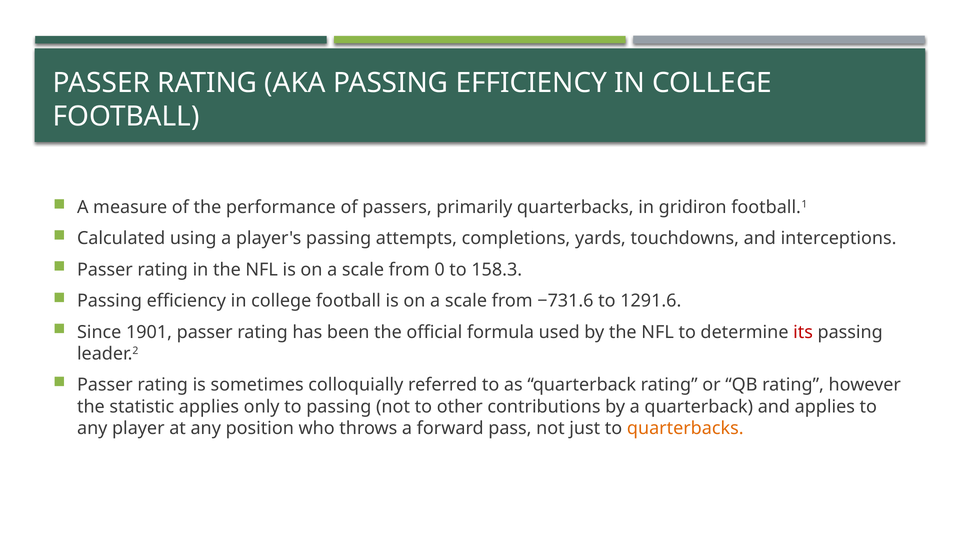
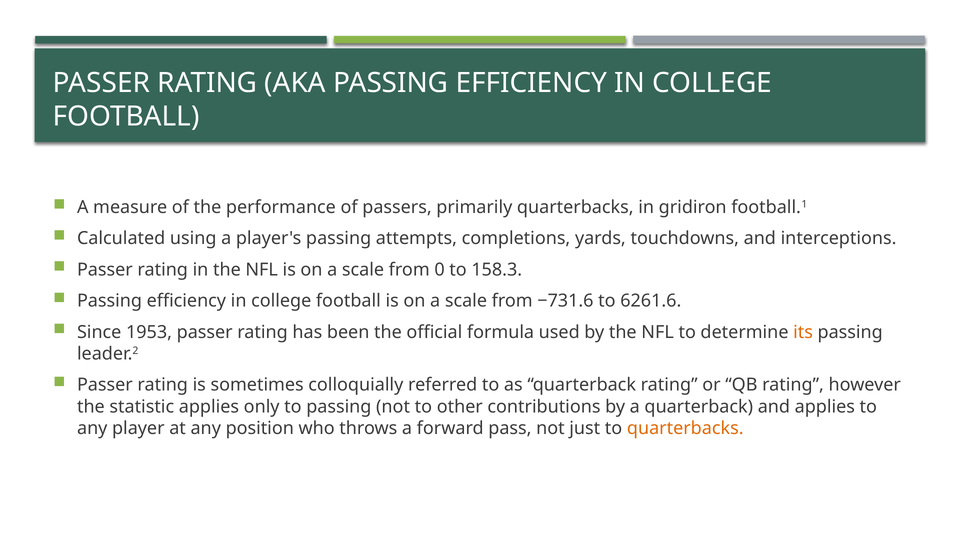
1291.6: 1291.6 -> 6261.6 (651, 301)
1901: 1901 -> 1953 (149, 332)
its colour: red -> orange (803, 332)
